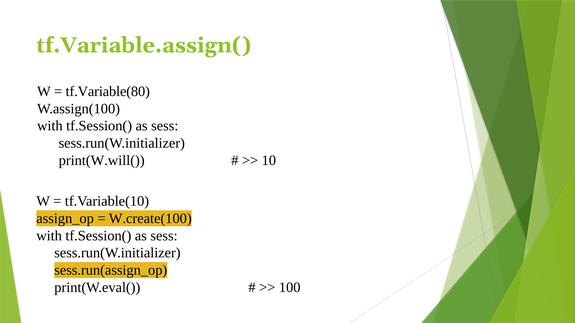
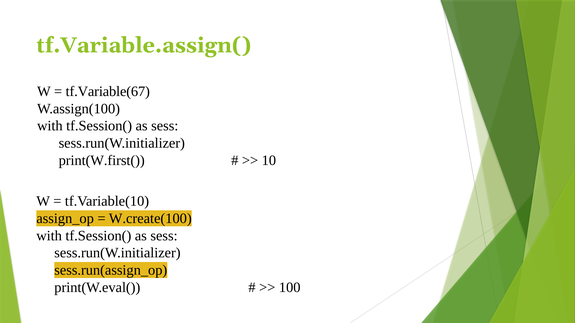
tf.Variable(80: tf.Variable(80 -> tf.Variable(67 (108, 92)
print(W.will(: print(W.will( -> print(W.first( (102, 161)
